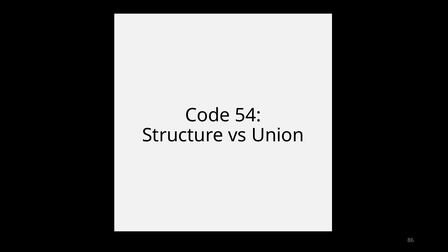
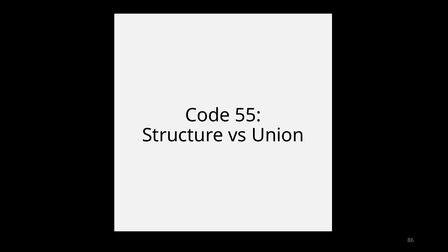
54: 54 -> 55 (248, 115)
